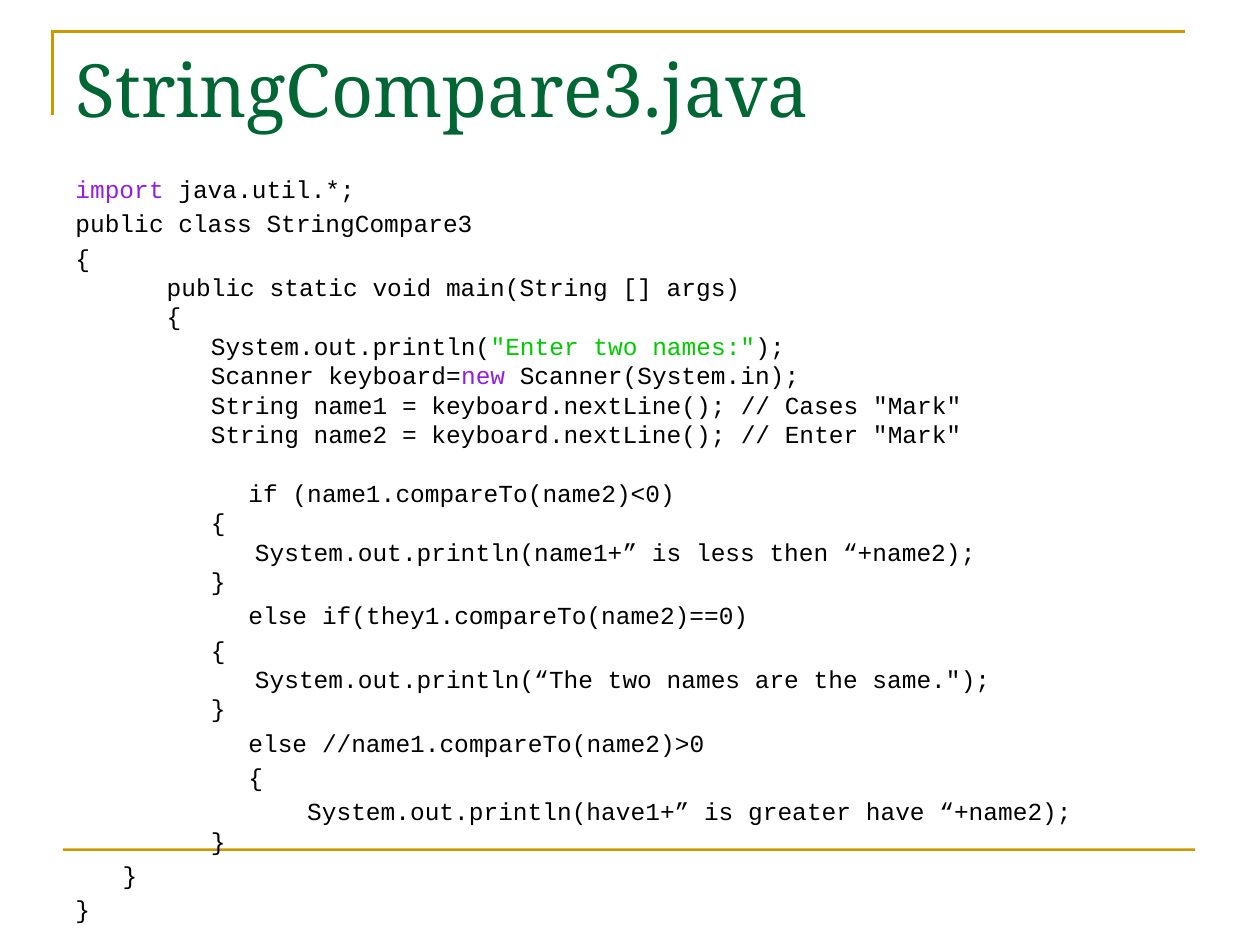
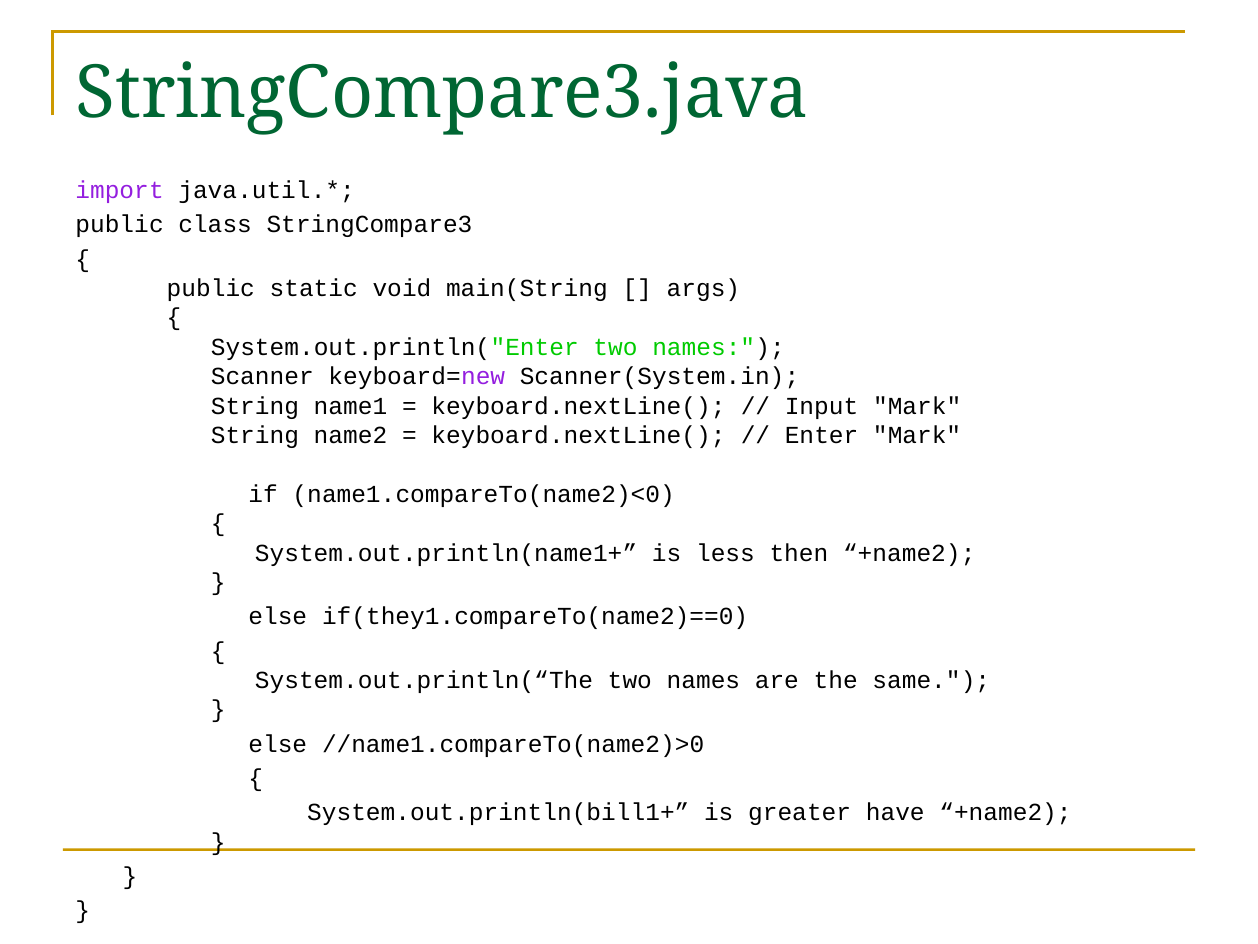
Cases: Cases -> Input (822, 406)
System.out.println(have1+: System.out.println(have1+ -> System.out.println(bill1+ (498, 812)
